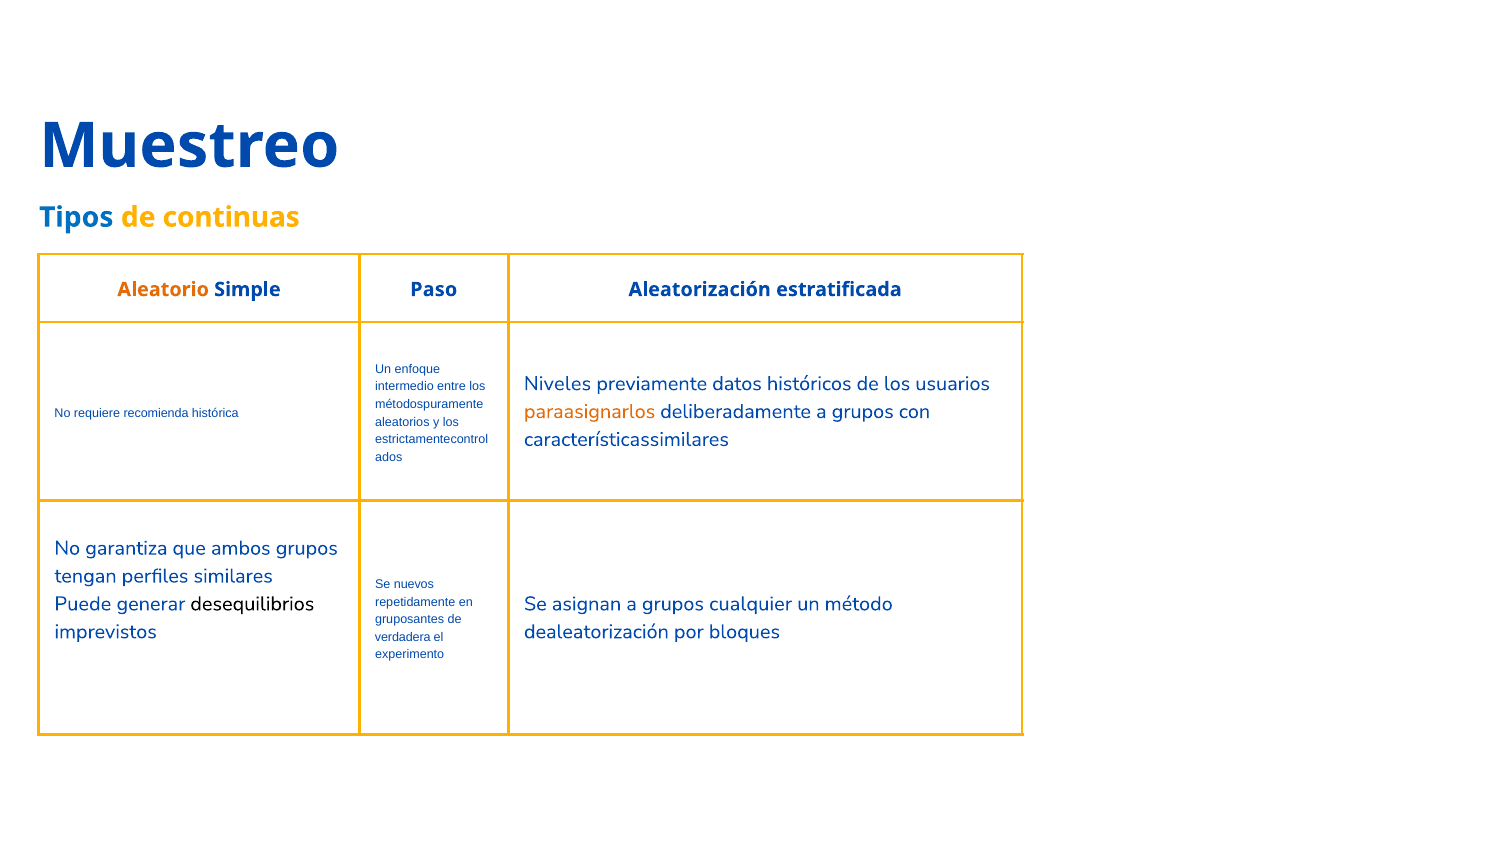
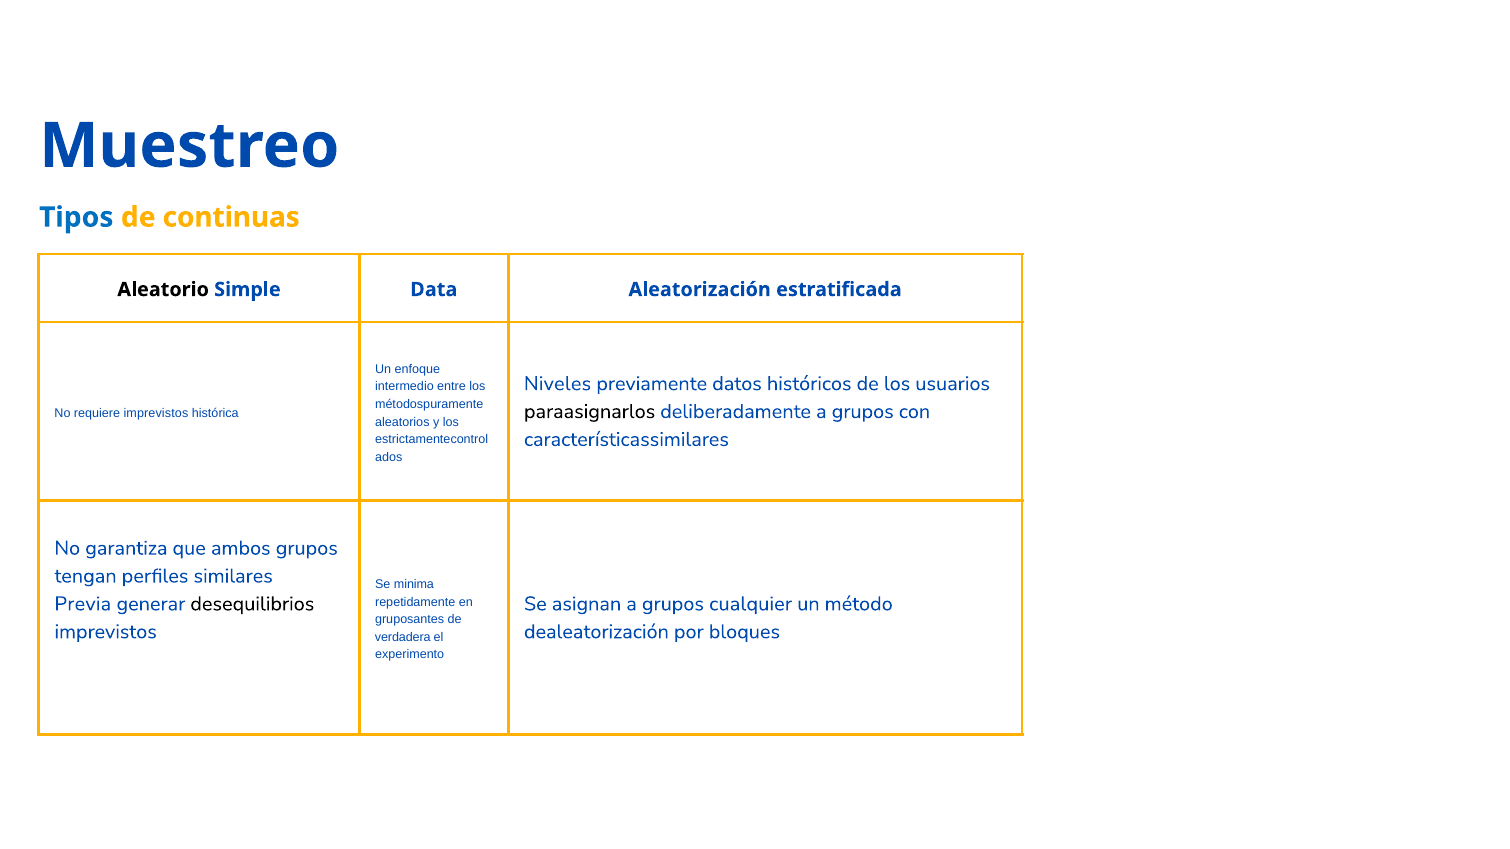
Aleatorio colour: orange -> black (163, 290)
Paso: Paso -> Data (434, 290)
paraasignarlos colour: orange -> black (590, 412)
requiere recomienda: recomienda -> imprevistos (156, 413)
nuevos: nuevos -> minima (414, 585)
Puede: Puede -> Previa (83, 604)
